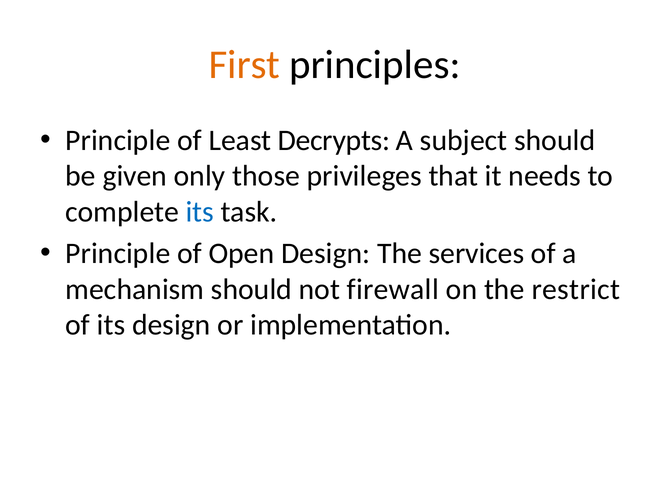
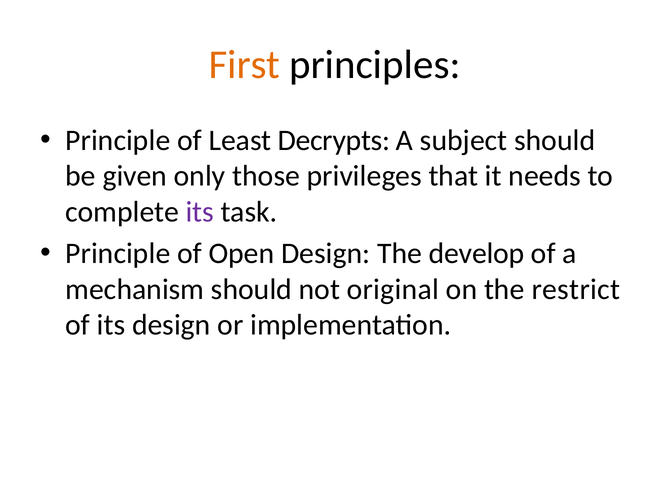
its colour: blue -> purple (200, 212)
services: services -> develop (477, 254)
firewall: firewall -> original (393, 289)
